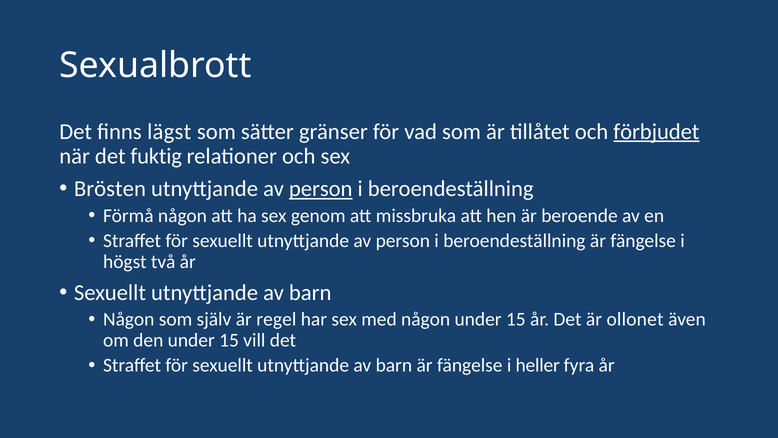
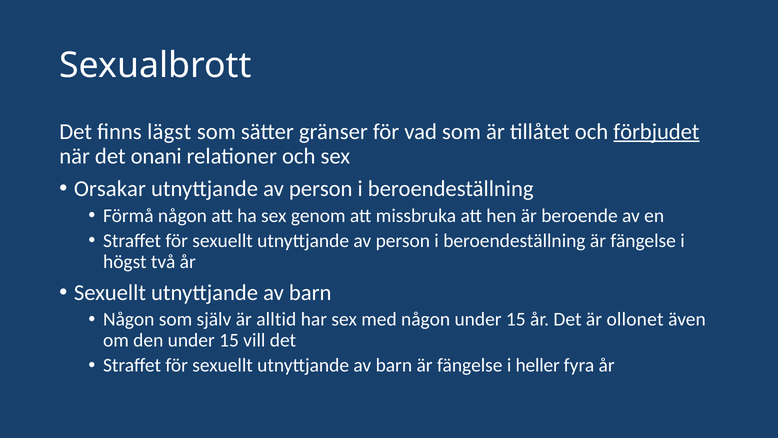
fuktig: fuktig -> onani (156, 156)
Brösten: Brösten -> Orsakar (110, 189)
person underline: present -> none (321, 189)
regel: regel -> alltid (276, 319)
